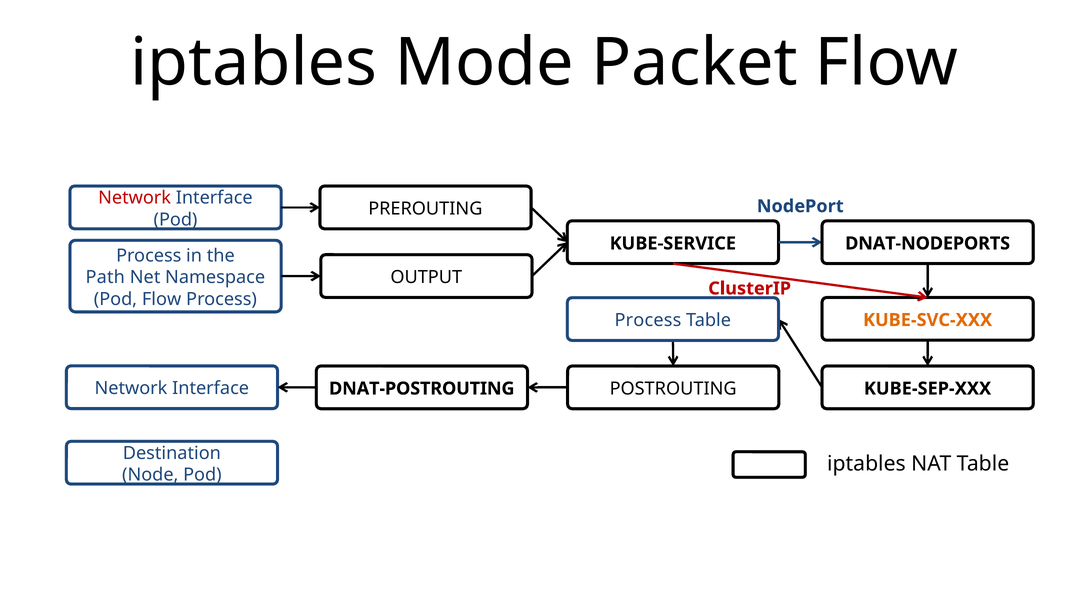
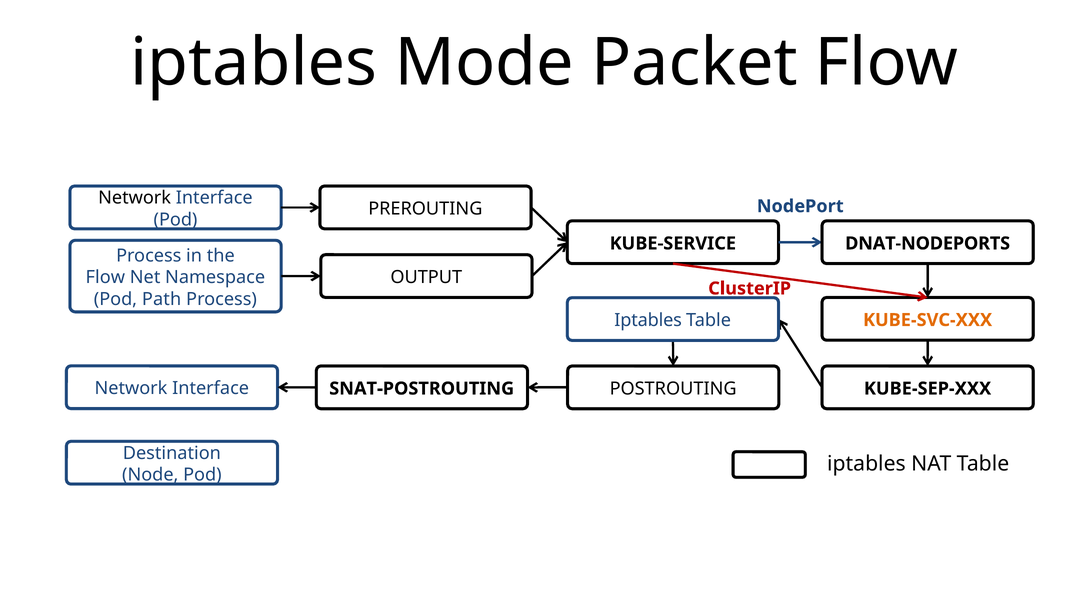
Network colour: red -> black (135, 198)
Path: Path -> Flow (105, 278)
Pod Flow: Flow -> Path (162, 299)
Process: Process -> Iptables (648, 321)
DNAT-POSTROUTING: DNAT-POSTROUTING -> SNAT-POSTROUTING (422, 389)
